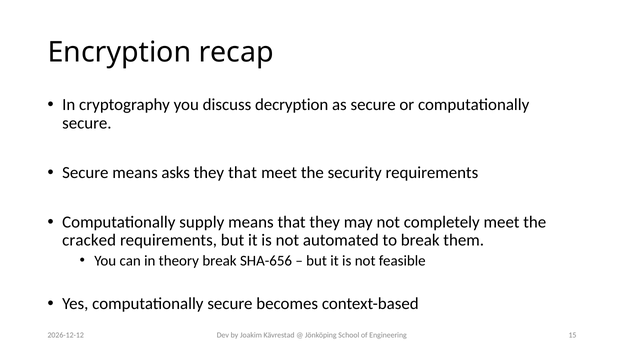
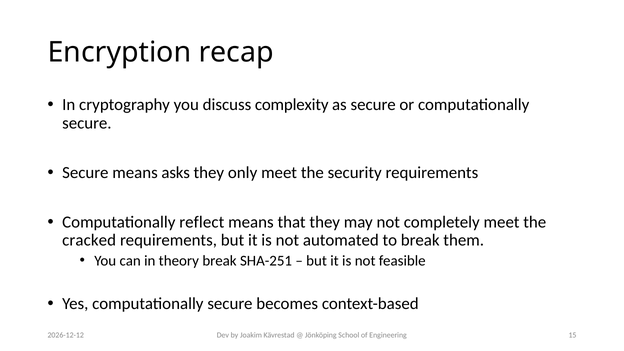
decryption: decryption -> complexity (292, 105)
they that: that -> only (243, 173)
supply: supply -> reflect (202, 222)
SHA-656: SHA-656 -> SHA-251 (266, 261)
